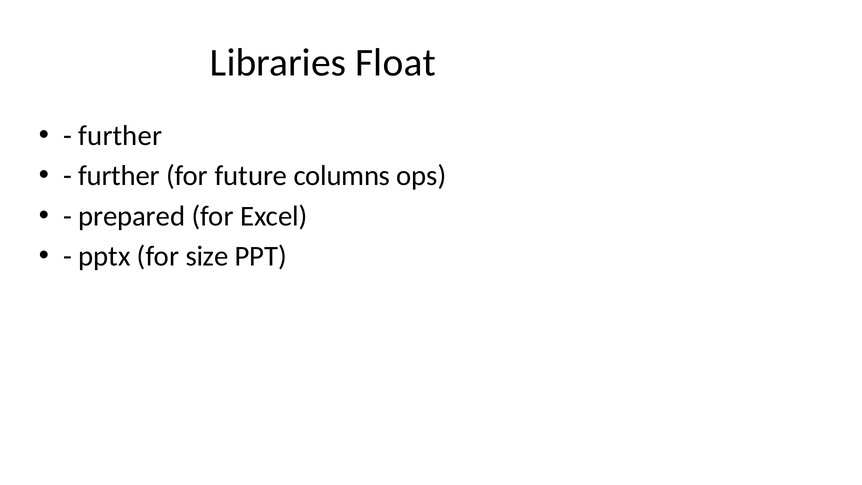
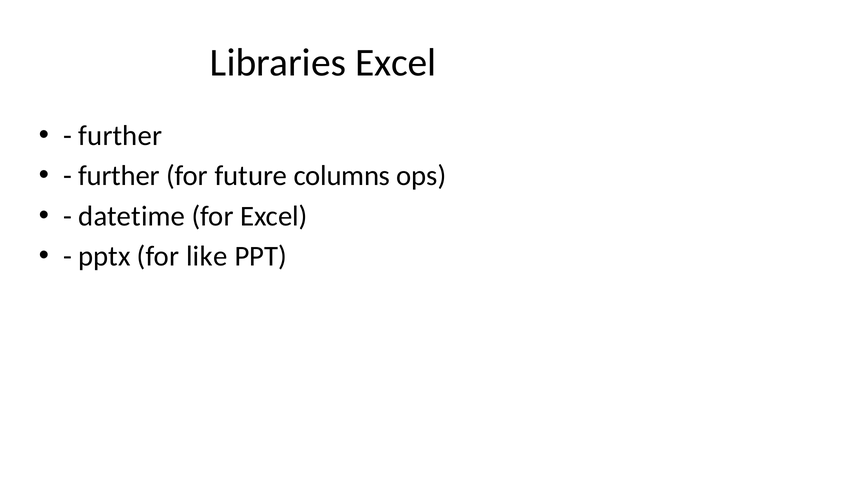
Libraries Float: Float -> Excel (396, 63)
prepared: prepared -> datetime (132, 216)
size: size -> like (207, 256)
